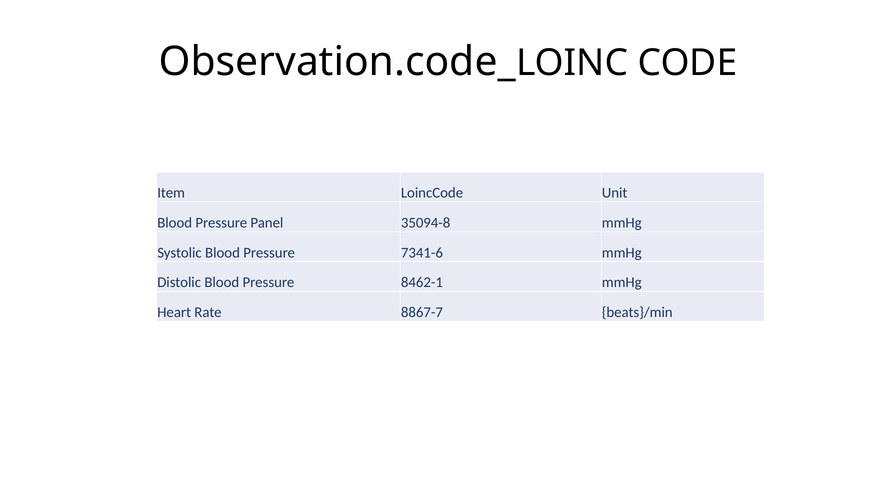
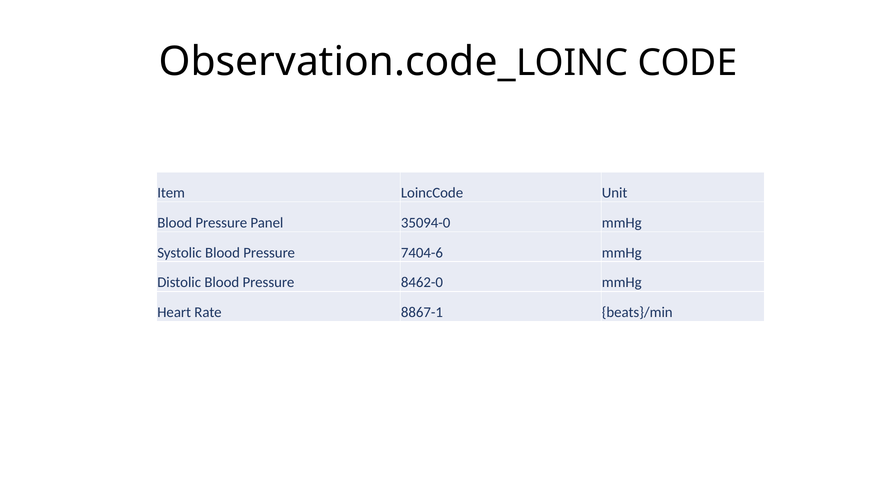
35094-8: 35094-8 -> 35094-0 (426, 223)
7341-6: 7341-6 -> 7404-6 (422, 253)
8462-1: 8462-1 -> 8462-0 (422, 282)
8867-7: 8867-7 -> 8867-1 (422, 312)
